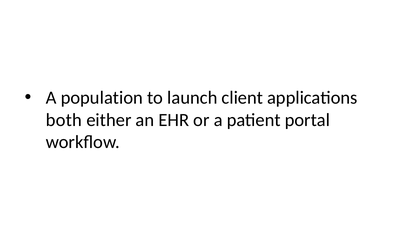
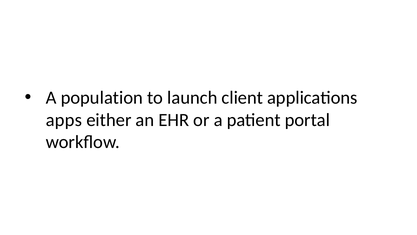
both: both -> apps (64, 120)
